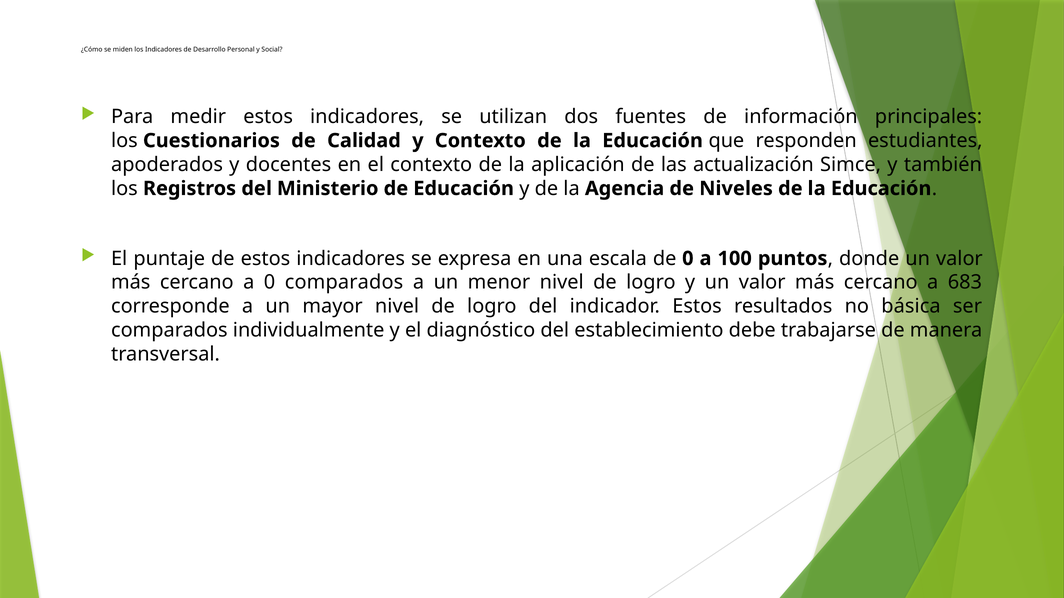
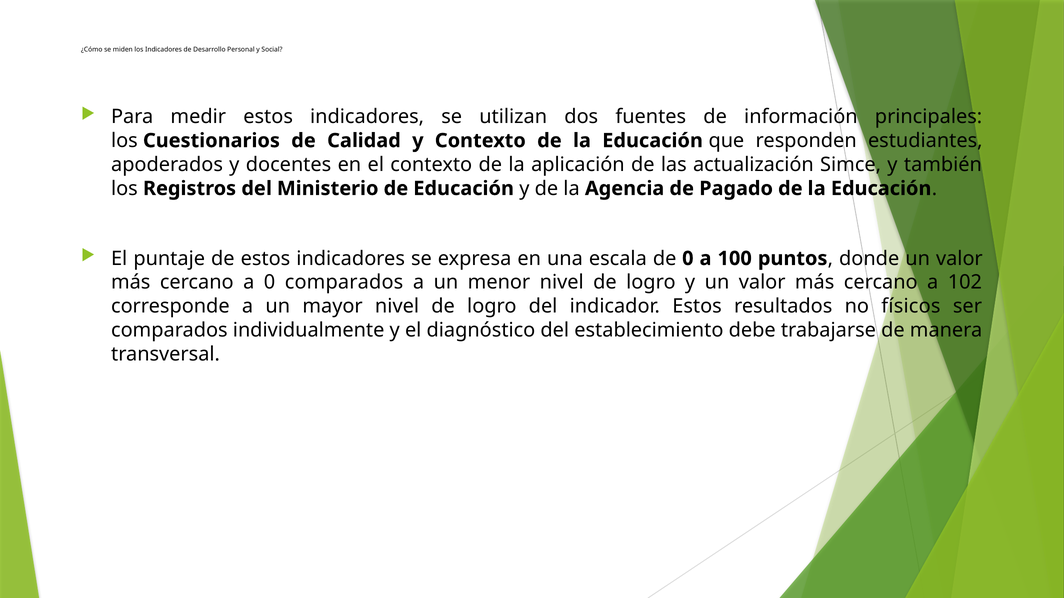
Niveles: Niveles -> Pagado (736, 189)
683: 683 -> 102 (965, 283)
básica: básica -> físicos (911, 307)
